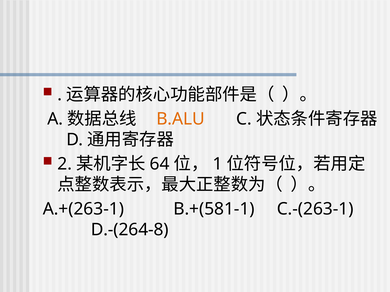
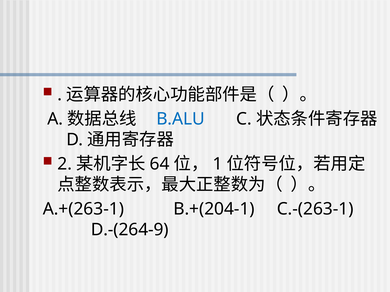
B.ALU colour: orange -> blue (180, 119)
B.+(581-1: B.+(581-1 -> B.+(204-1 (214, 209)
D.-(264-8: D.-(264-8 -> D.-(264-9 (130, 230)
